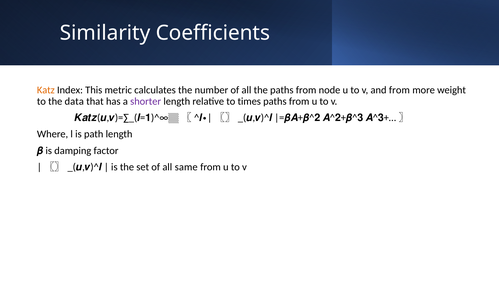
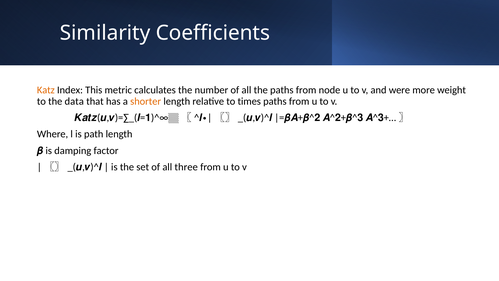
and from: from -> were (399, 90)
shorter colour: purple -> orange (146, 101)
same: same -> three (186, 167)
